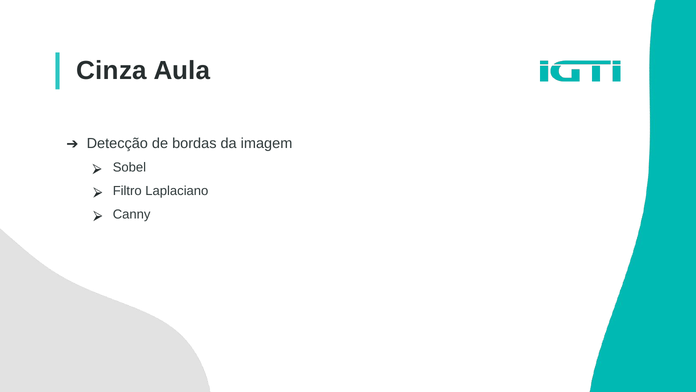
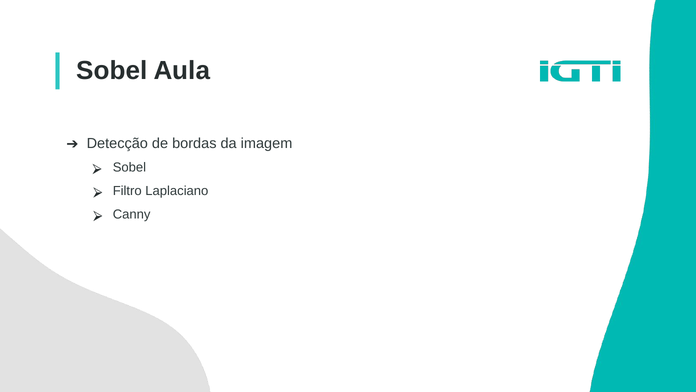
Cinza: Cinza -> Sobel (112, 71)
